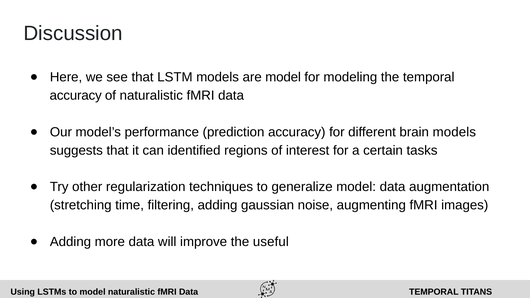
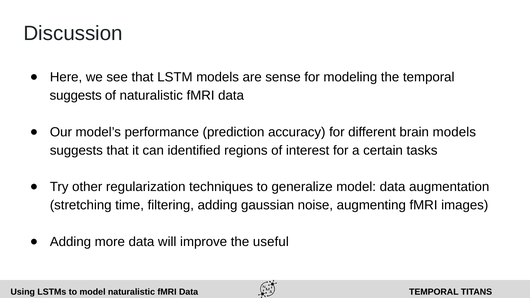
are model: model -> sense (283, 77)
accuracy: accuracy -> suggests (76, 96)
